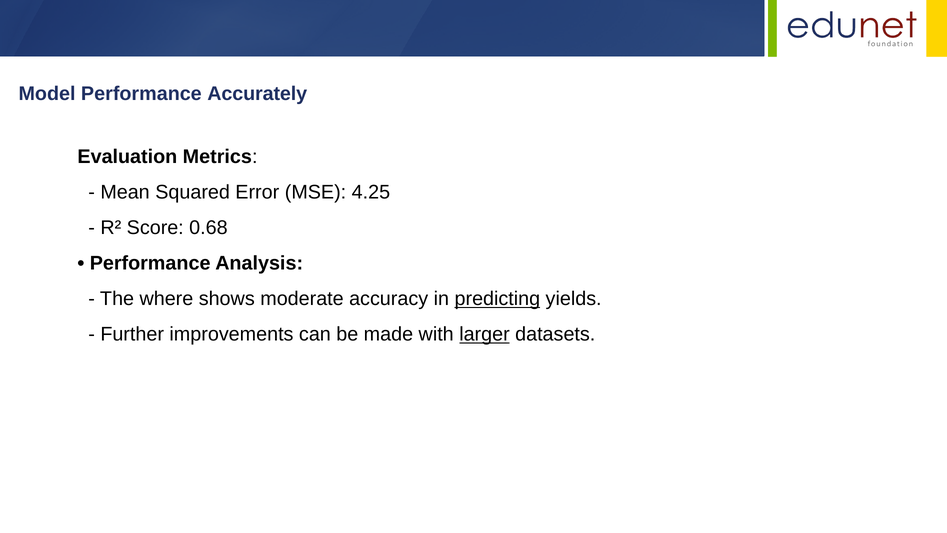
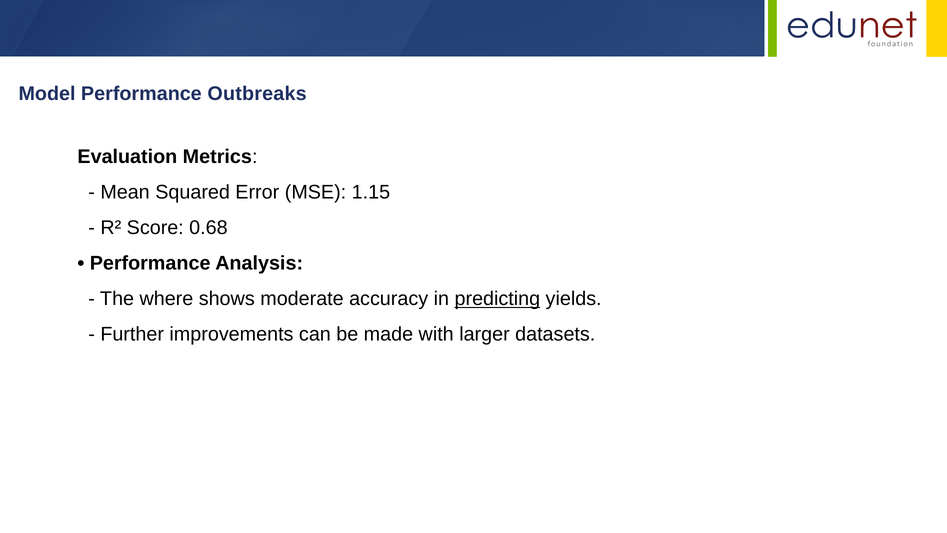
Accurately: Accurately -> Outbreaks (257, 93)
4.25: 4.25 -> 1.15 (371, 192)
larger underline: present -> none (484, 334)
